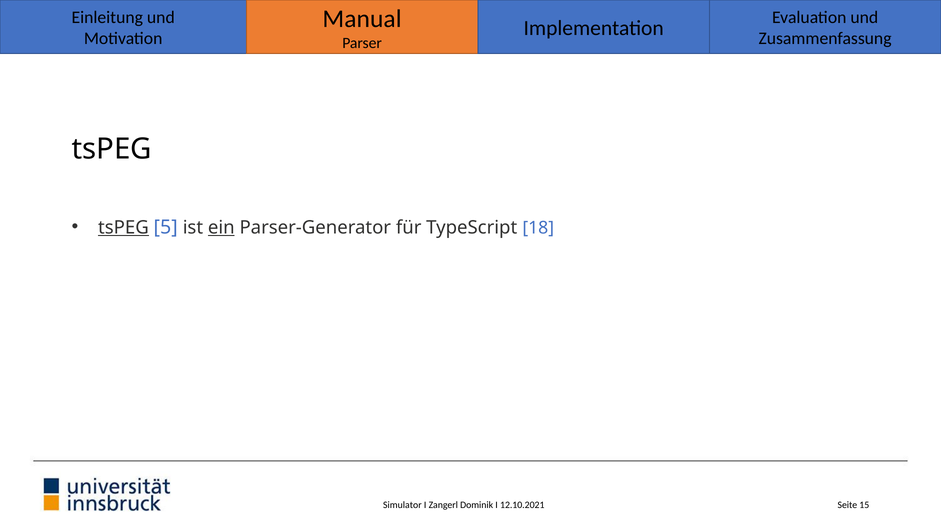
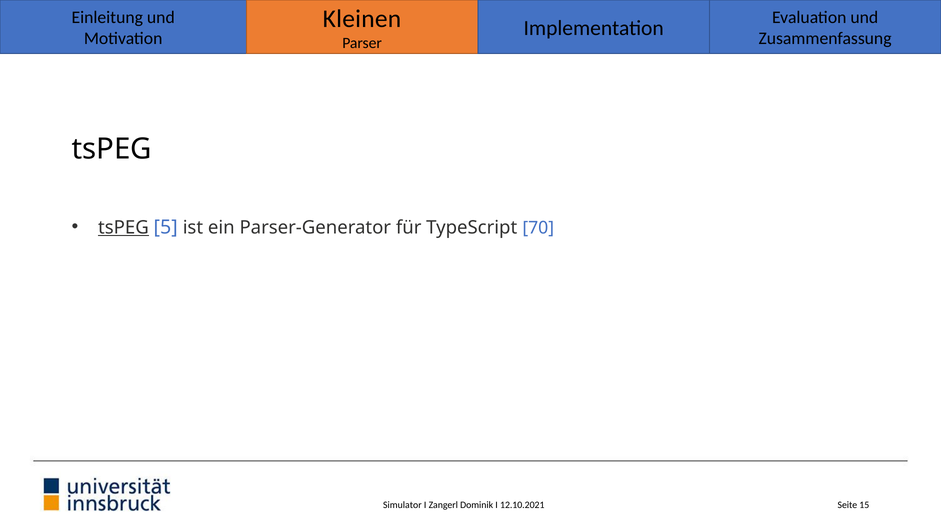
Manual: Manual -> Kleinen (362, 19)
ein underline: present -> none (221, 228)
18: 18 -> 70 (538, 228)
